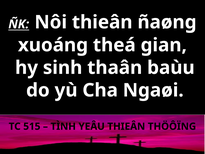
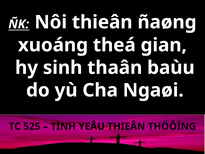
515: 515 -> 525 (32, 126)
